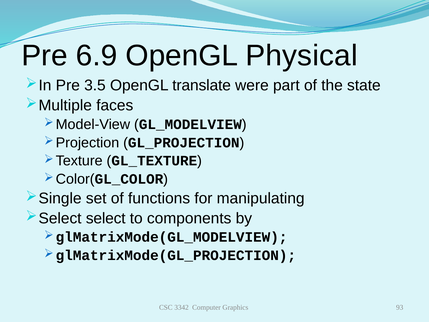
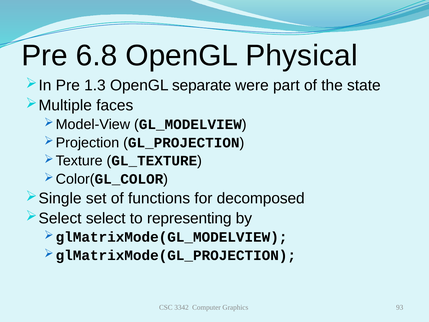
6.9: 6.9 -> 6.8 (97, 56)
3.5: 3.5 -> 1.3 (95, 85)
translate: translate -> separate (202, 85)
manipulating: manipulating -> decomposed (261, 198)
components: components -> representing (189, 218)
